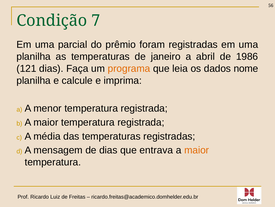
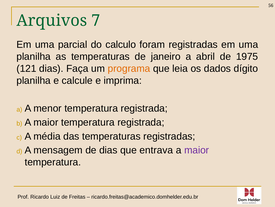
Condição: Condição -> Arquivos (52, 20)
prêmio: prêmio -> calculo (121, 45)
1986: 1986 -> 1975 (247, 56)
nome: nome -> dígito (246, 68)
maior colour: orange -> purple (197, 150)
